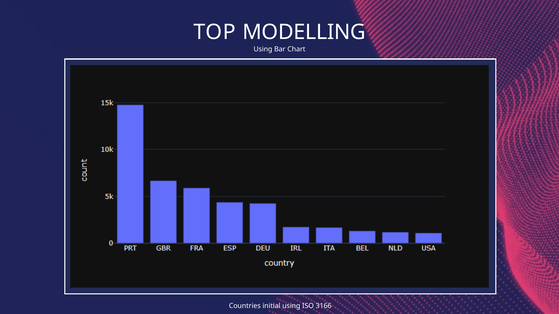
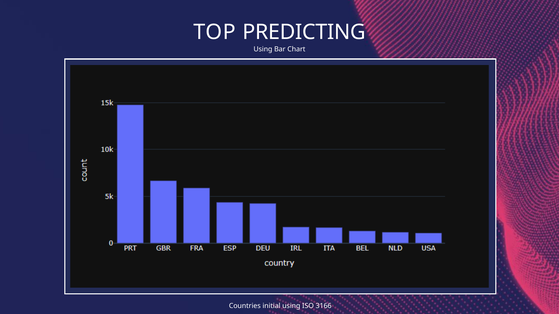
MODELLING: MODELLING -> PREDICTING (304, 32)
